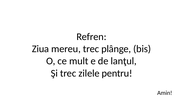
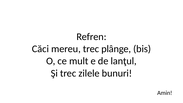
Ziua: Ziua -> Căci (40, 49)
pentru: pentru -> bunuri (117, 73)
